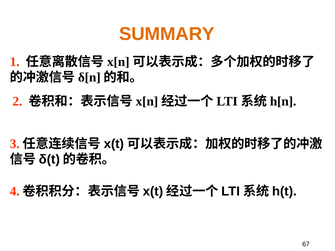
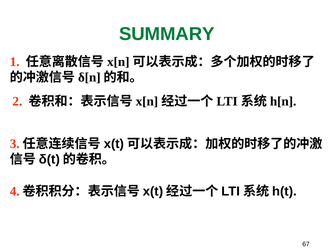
SUMMARY colour: orange -> green (167, 34)
